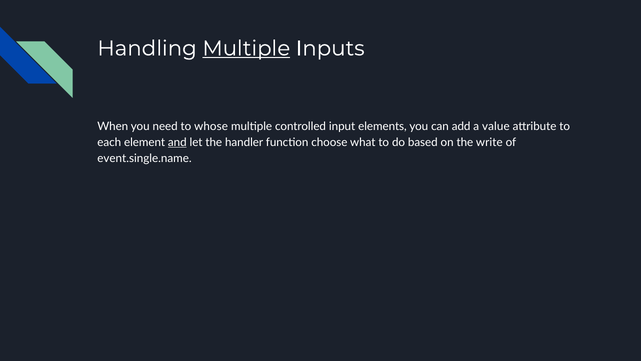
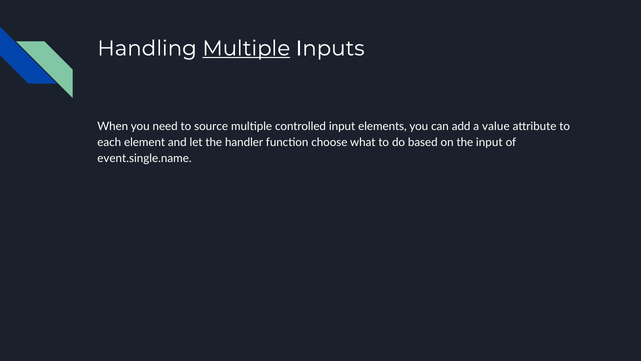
whose: whose -> source (211, 126)
and underline: present -> none (177, 142)
the write: write -> input (489, 142)
